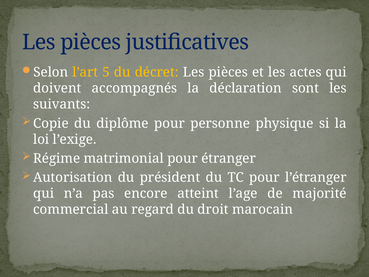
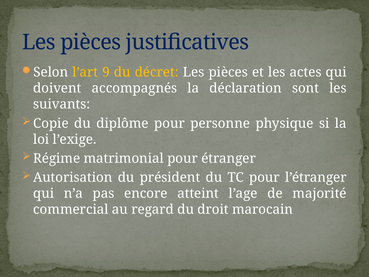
5: 5 -> 9 (106, 72)
